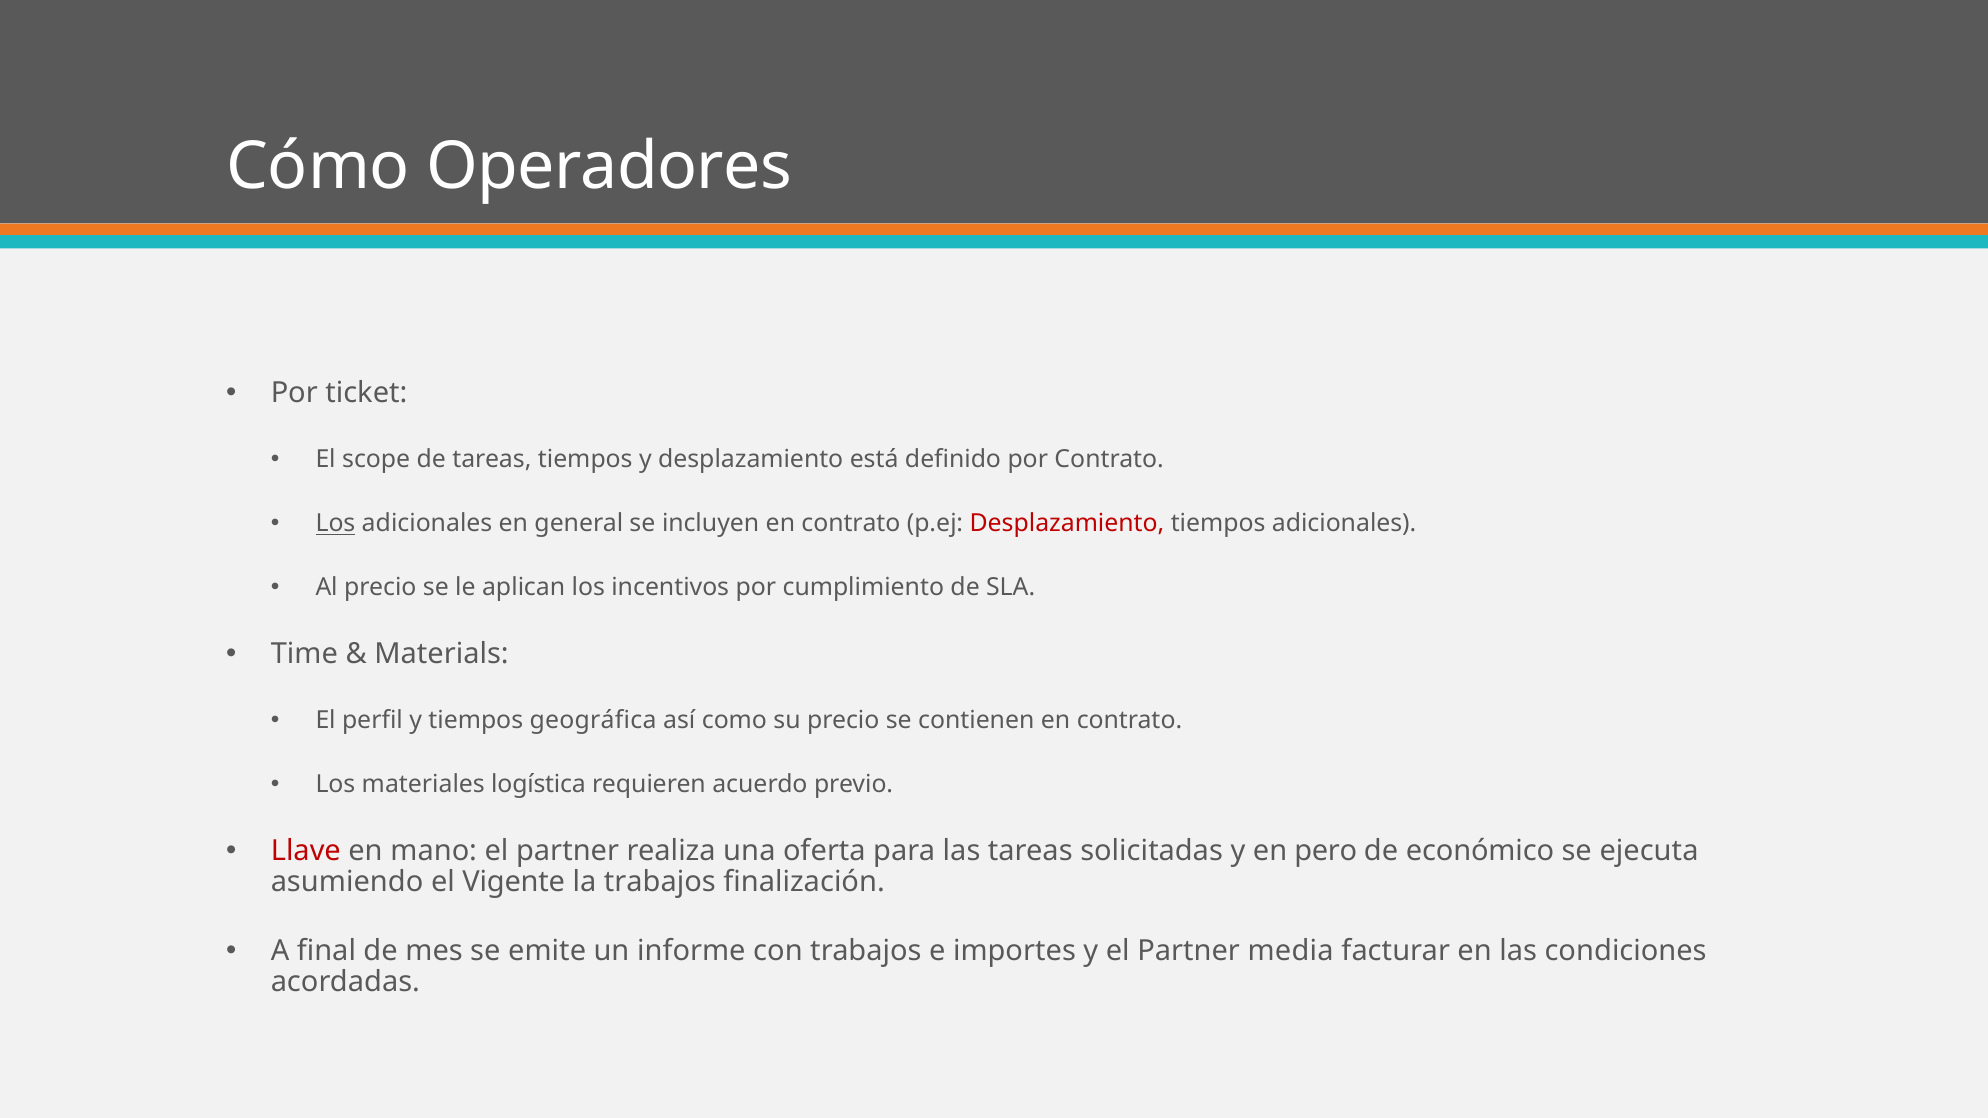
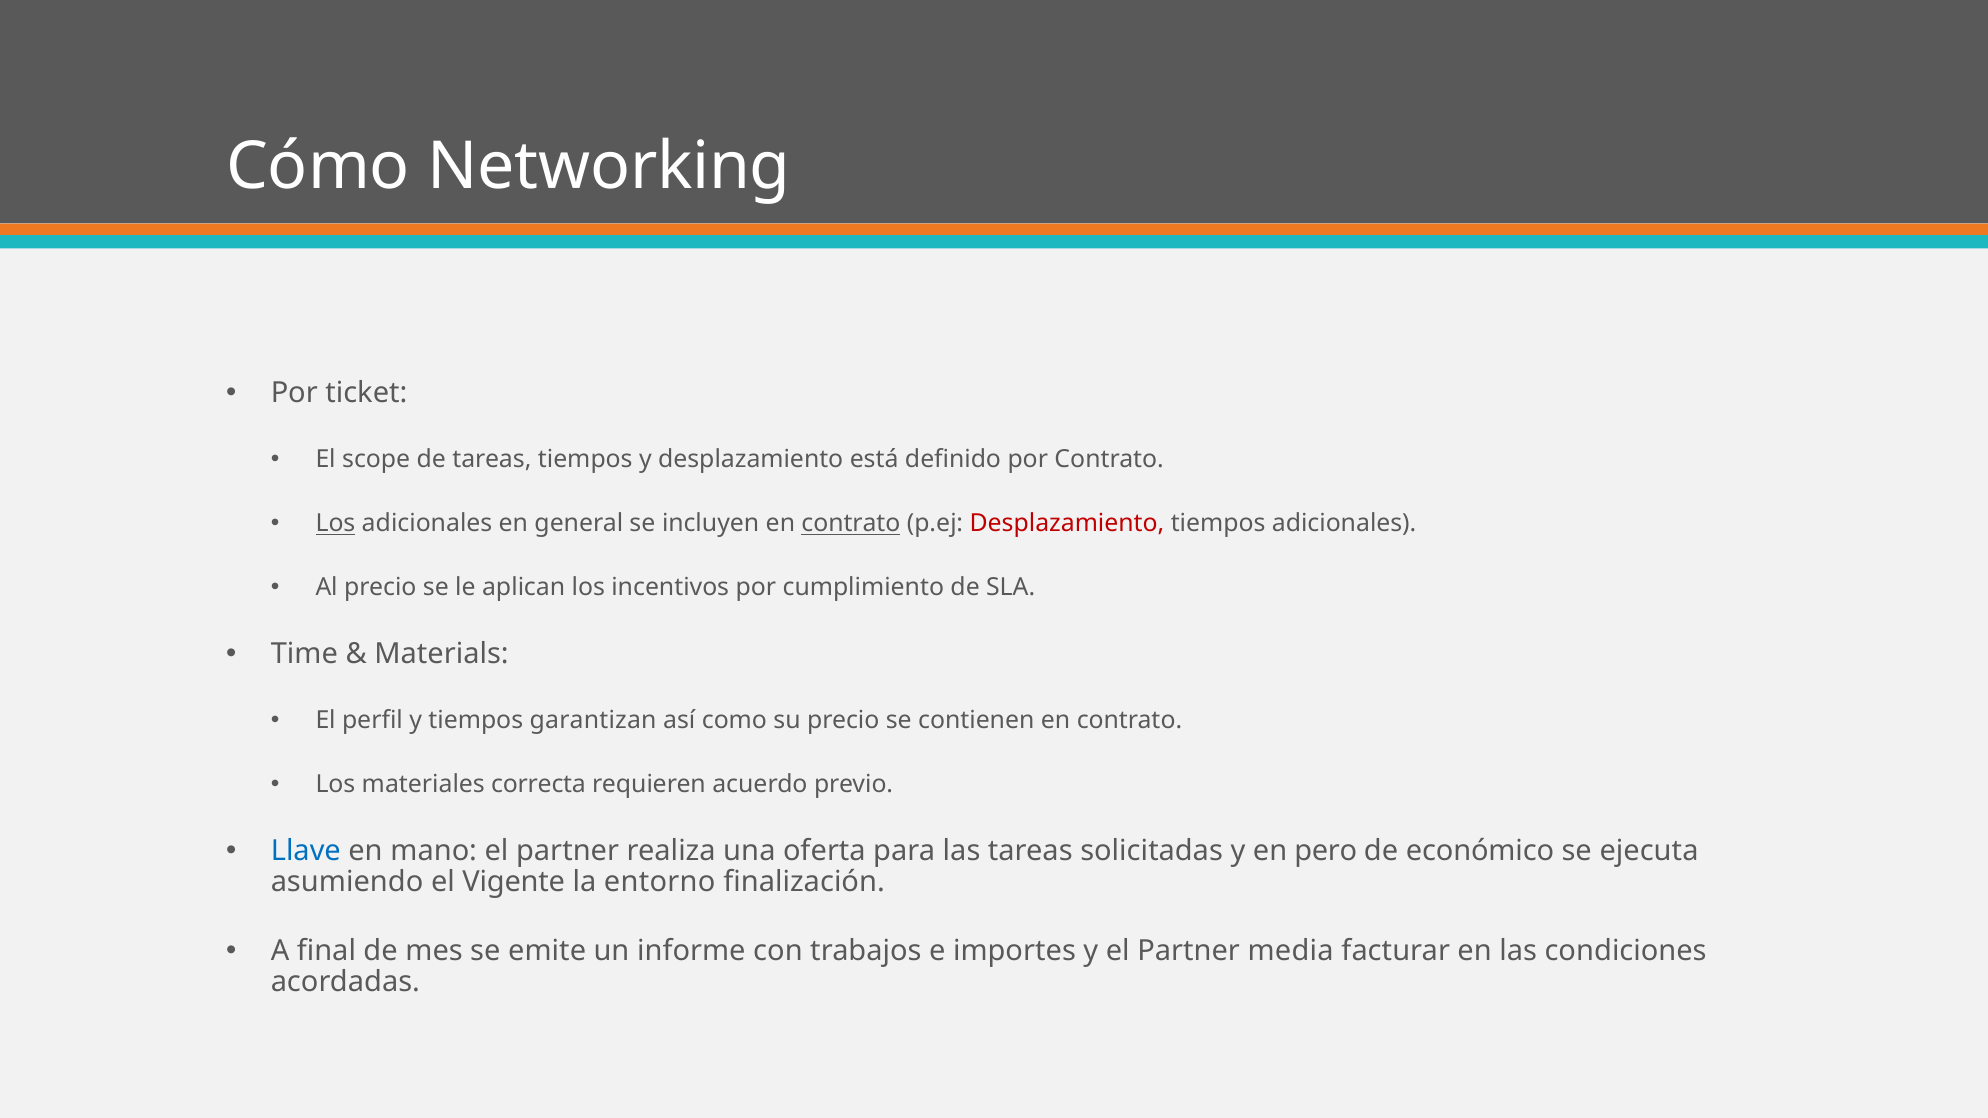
Operadores: Operadores -> Networking (609, 167)
contrato underline: none -> present (851, 524)
geográfica: geográfica -> garantizan (593, 721)
logística: logística -> correcta (539, 785)
Llave colour: red -> blue (306, 851)
la trabajos: trabajos -> entorno (660, 882)
